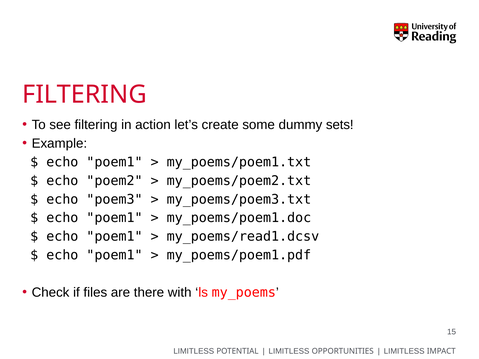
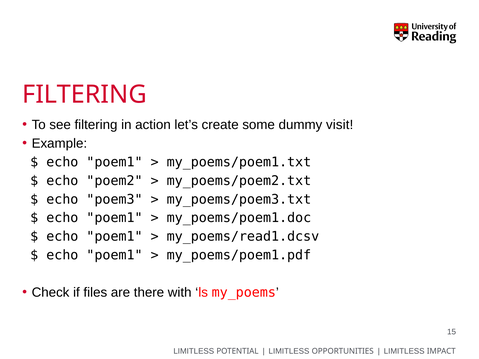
sets: sets -> visit (340, 125)
